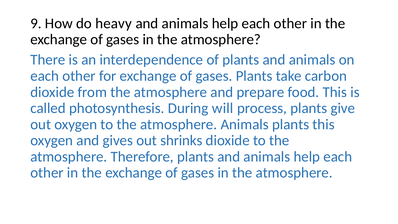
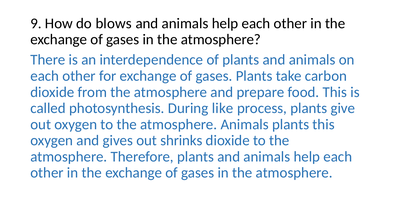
heavy: heavy -> blows (114, 23)
will: will -> like (223, 108)
